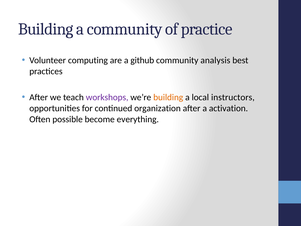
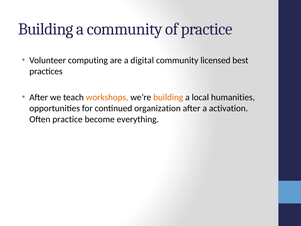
github: github -> digital (142, 60)
analysis: analysis -> licensed (215, 60)
workshops colour: purple -> orange (107, 97)
instructors: instructors -> humanities (233, 97)
Often possible: possible -> practice (68, 119)
